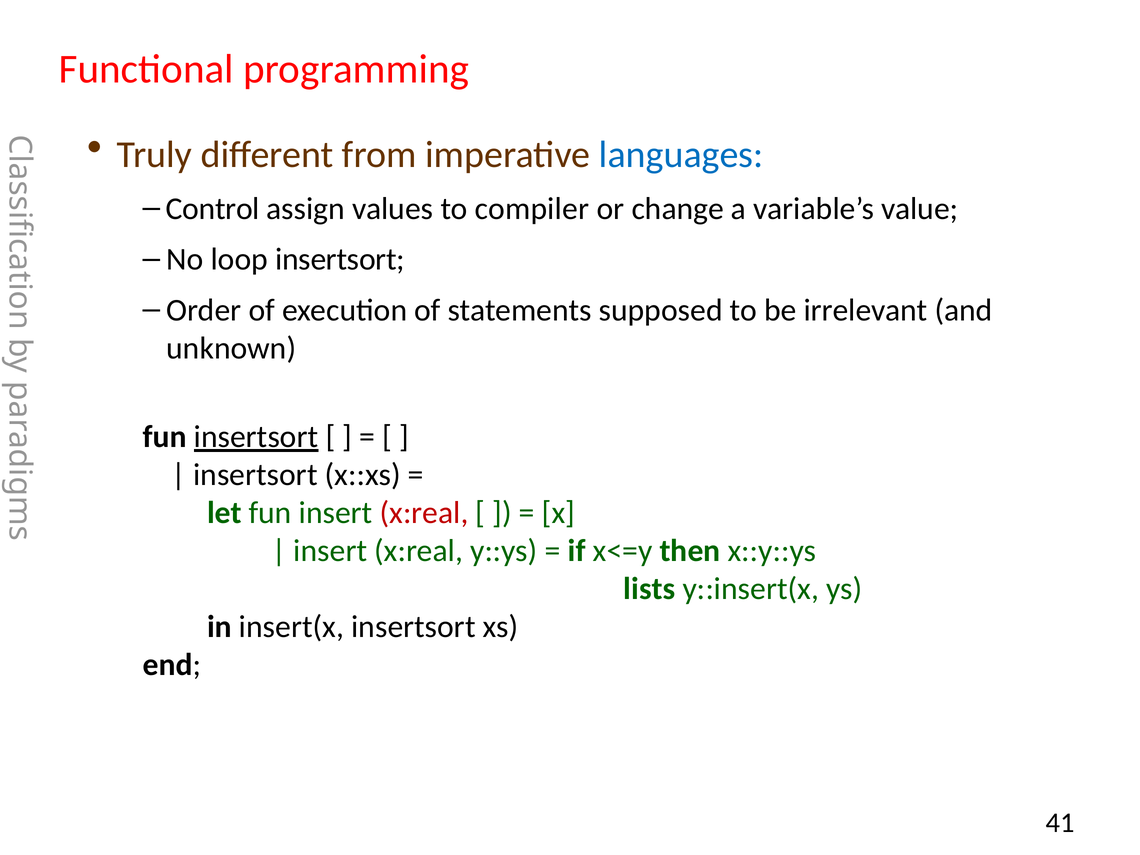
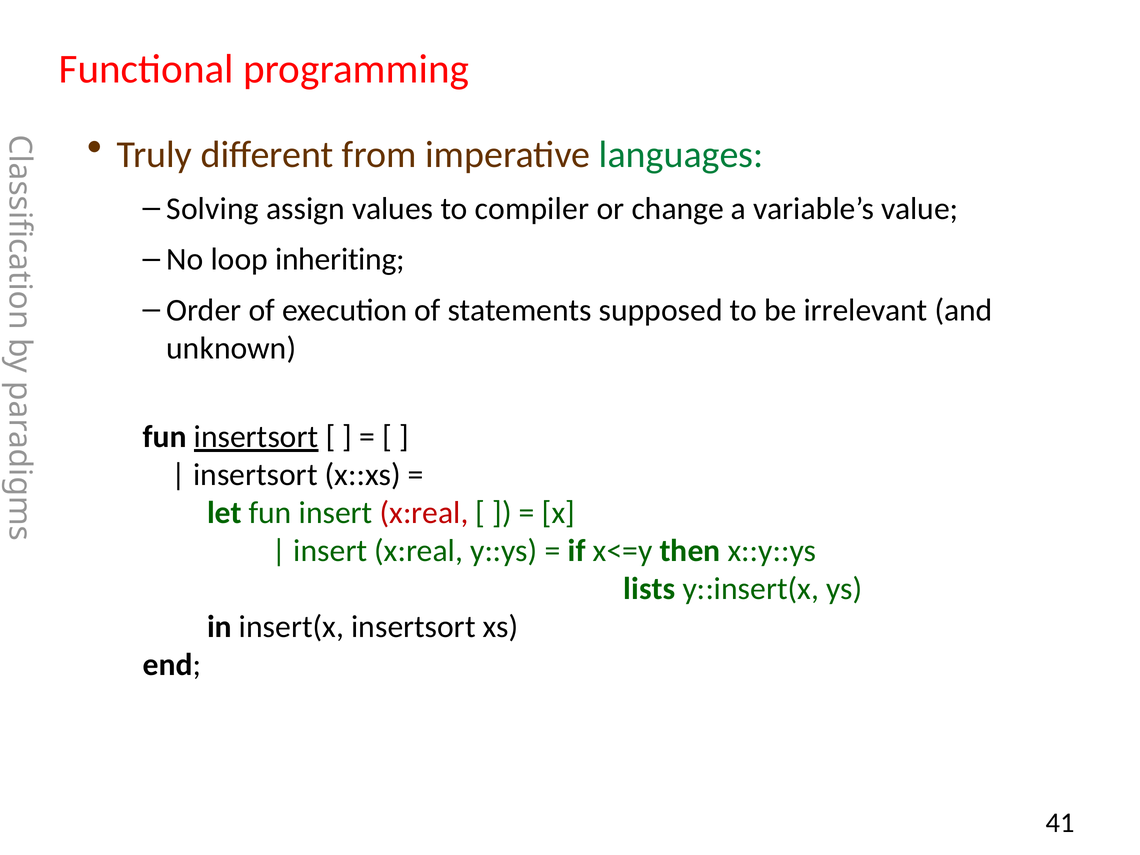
languages colour: blue -> green (681, 155)
Control: Control -> Solving (213, 209)
loop insertsort: insertsort -> inheriting (340, 259)
